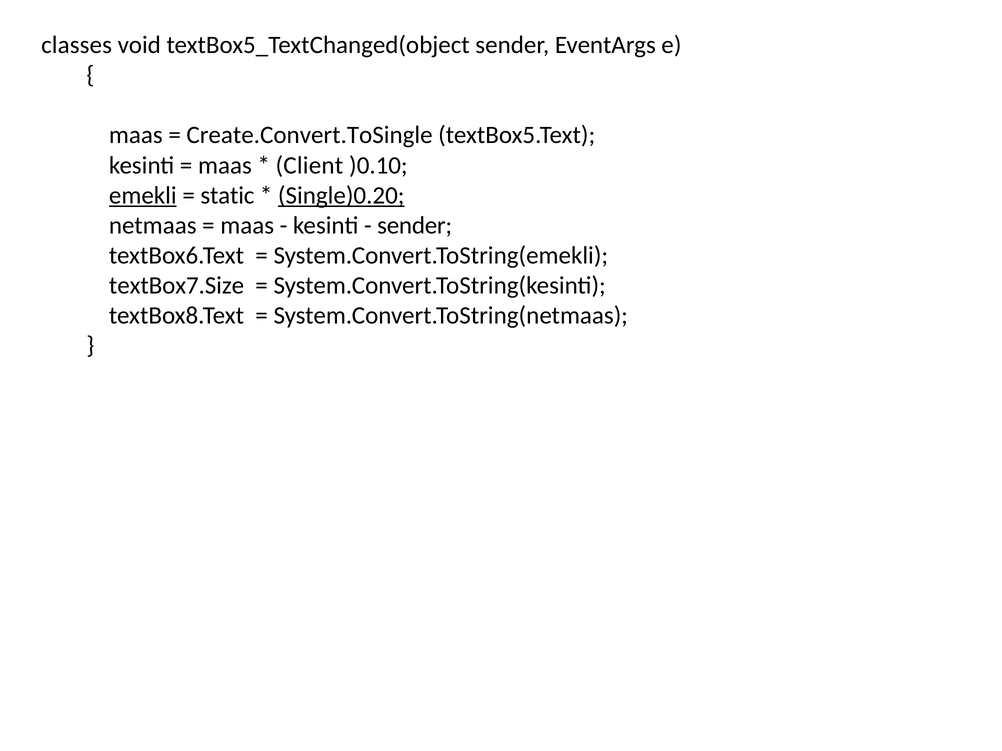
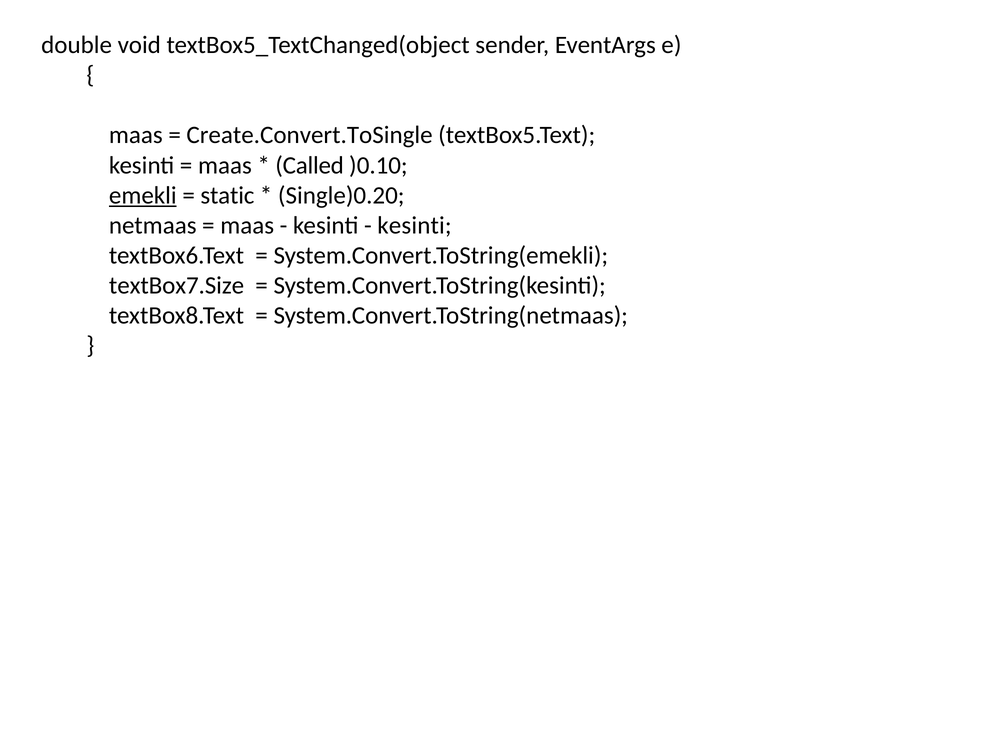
classes: classes -> double (77, 45)
Client: Client -> Called (310, 165)
Single)0.20 underline: present -> none (341, 195)
sender: sender -> kesinti (414, 226)
